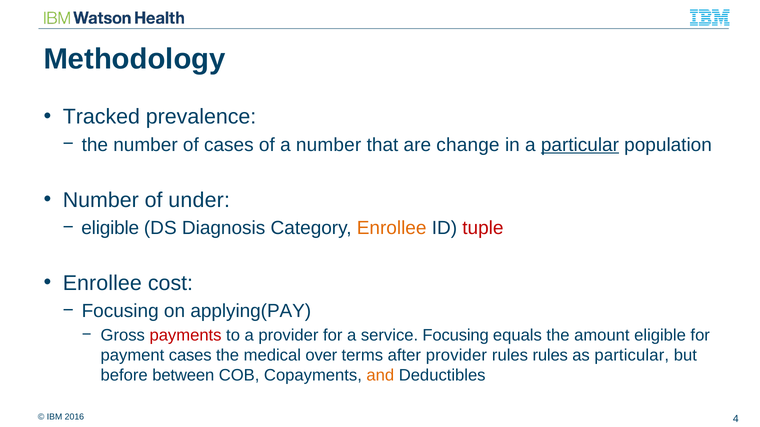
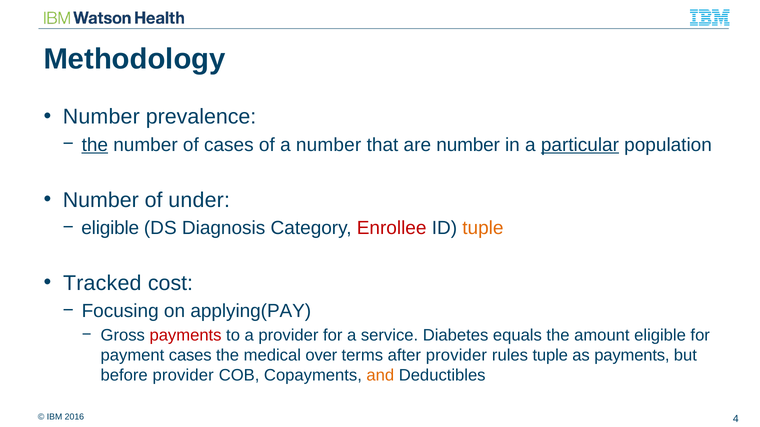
Tracked: Tracked -> Number (101, 117)
the underline: none -> present (95, 145)
are change: change -> number (468, 145)
Enrollee colour: orange -> red (392, 228)
tuple colour: red -> orange (483, 228)
Enrollee: Enrollee -> Tracked (102, 283)
service Focusing: Focusing -> Diabetes (456, 336)
rules rules: rules -> tuple (550, 356)
as particular: particular -> payments (632, 356)
before between: between -> provider (183, 376)
